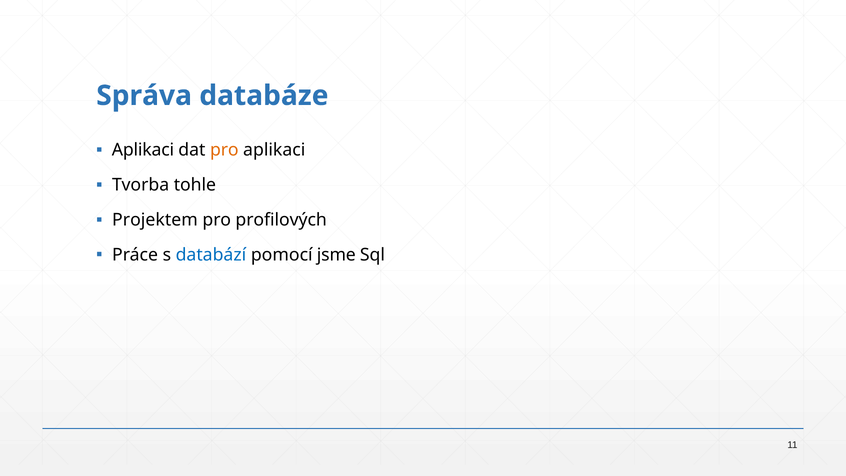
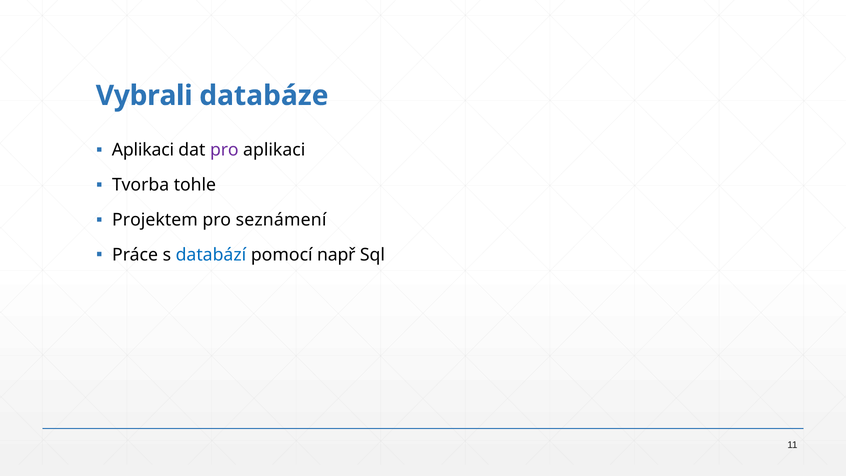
Správa: Správa -> Vybrali (144, 96)
pro colour: orange -> purple (224, 150)
profilových: profilových -> seznámení (281, 220)
jsme: jsme -> např (336, 255)
